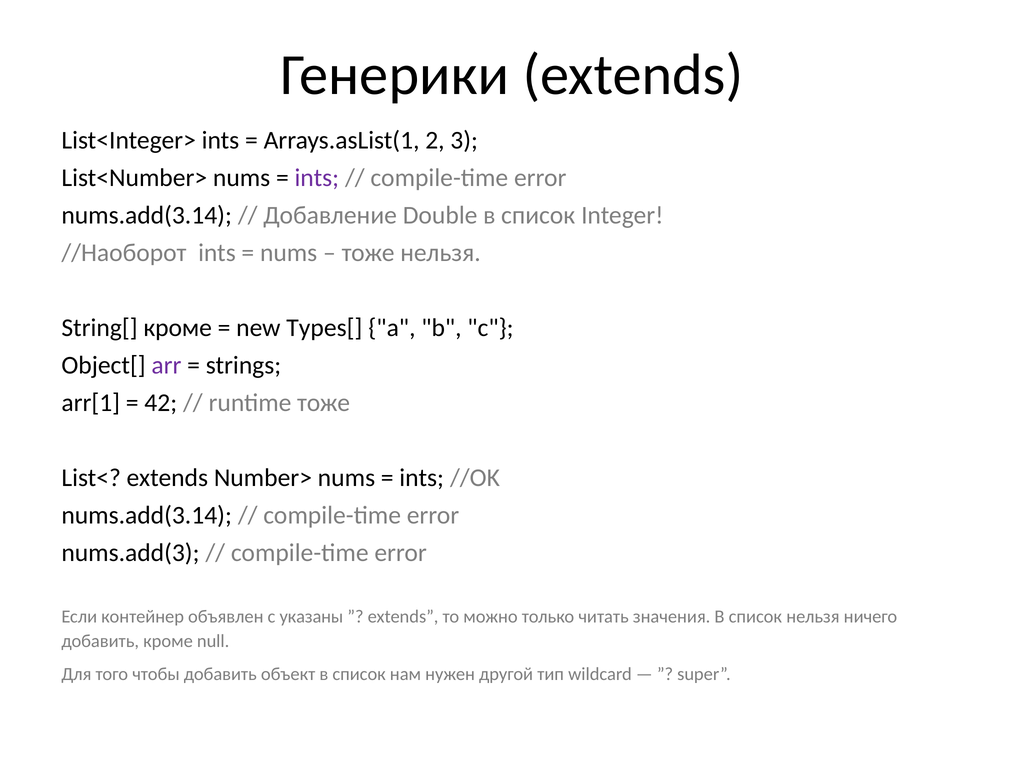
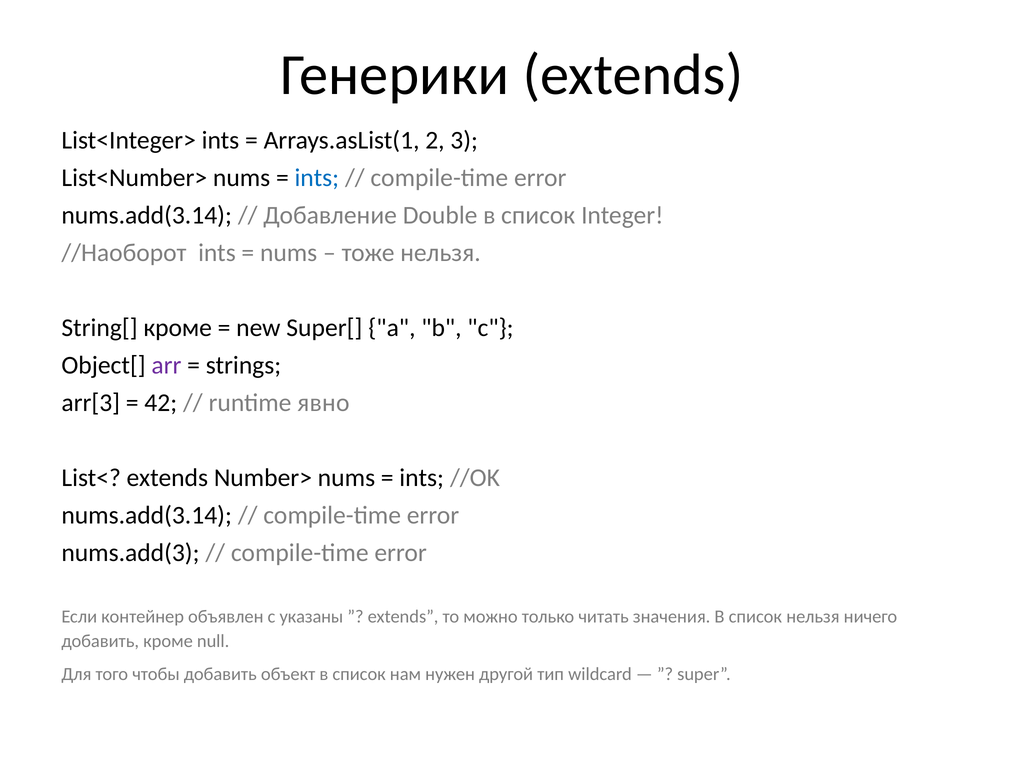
ints colour: purple -> blue (317, 178)
Types[: Types[ -> Super[ (324, 328)
arr[1: arr[1 -> arr[3 (91, 403)
runtime тоже: тоже -> явно (323, 403)
